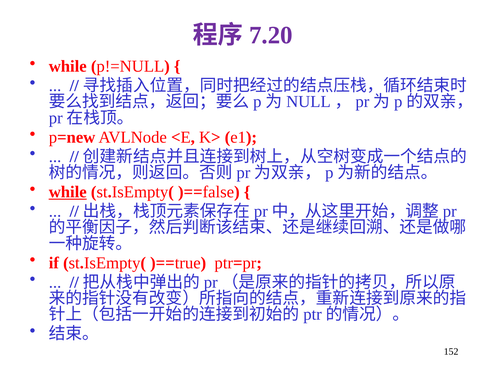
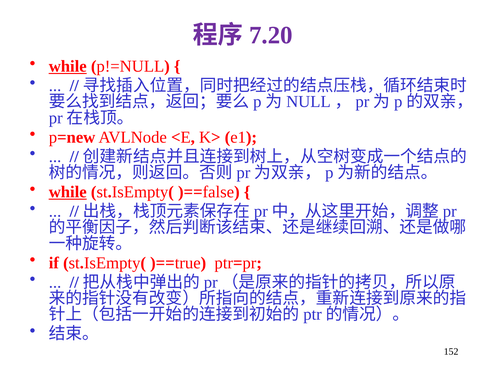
while underline: none -> present (68, 66)
